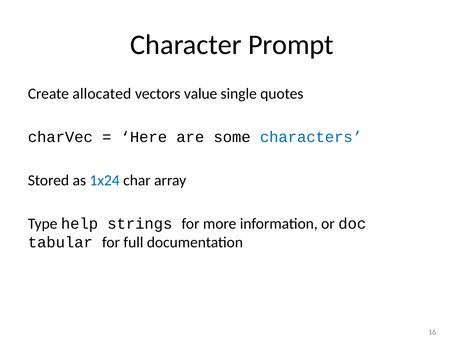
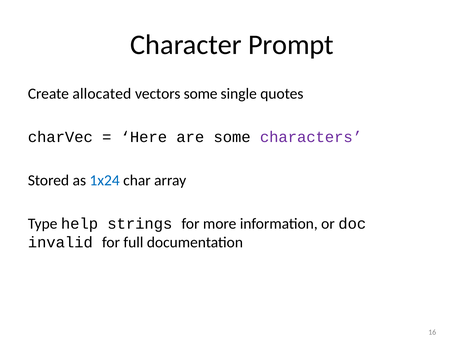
vectors value: value -> some (201, 94)
characters colour: blue -> purple (311, 137)
tabular: tabular -> invalid (60, 242)
